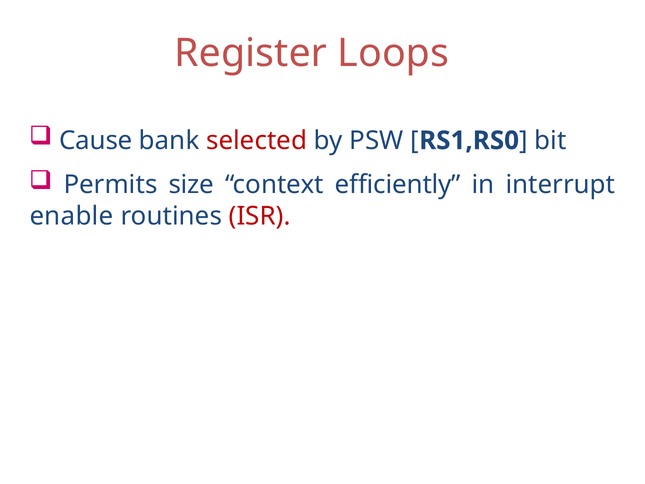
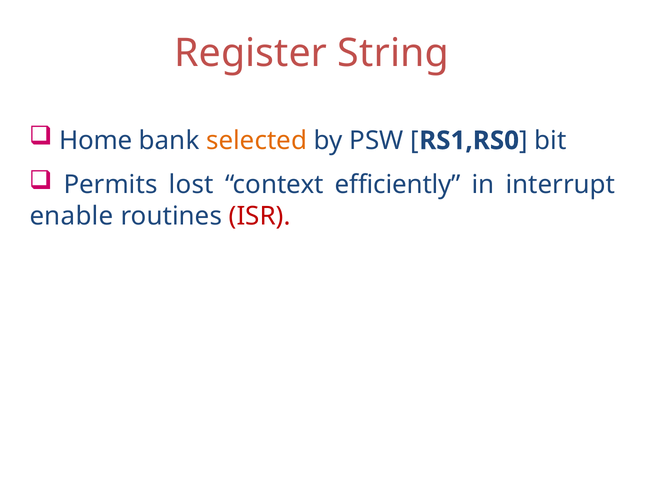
Loops: Loops -> String (393, 53)
Cause: Cause -> Home (96, 140)
selected colour: red -> orange (257, 140)
size: size -> lost (191, 185)
